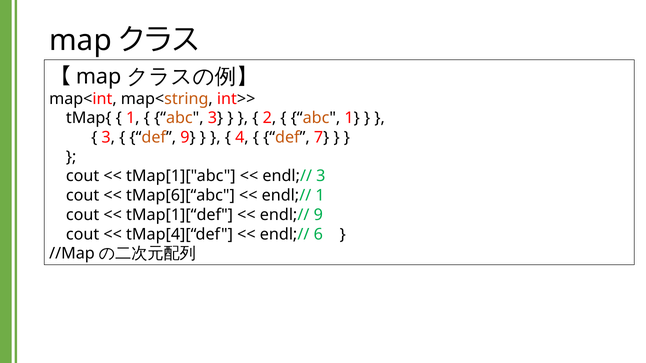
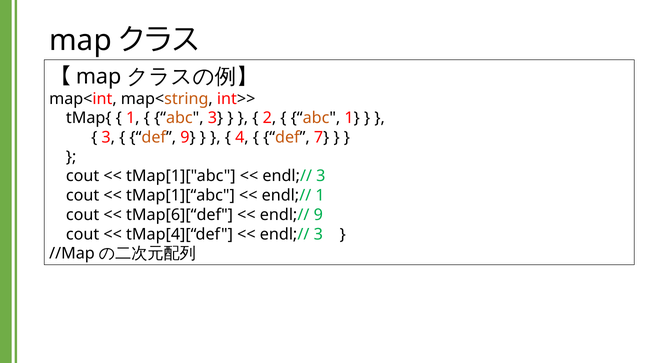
tMap[6][“abc: tMap[6][“abc -> tMap[1][“abc (180, 196)
tMap[1][“def: tMap[1][“def -> tMap[6][“def (180, 215)
6: 6 -> 3 (318, 234)
